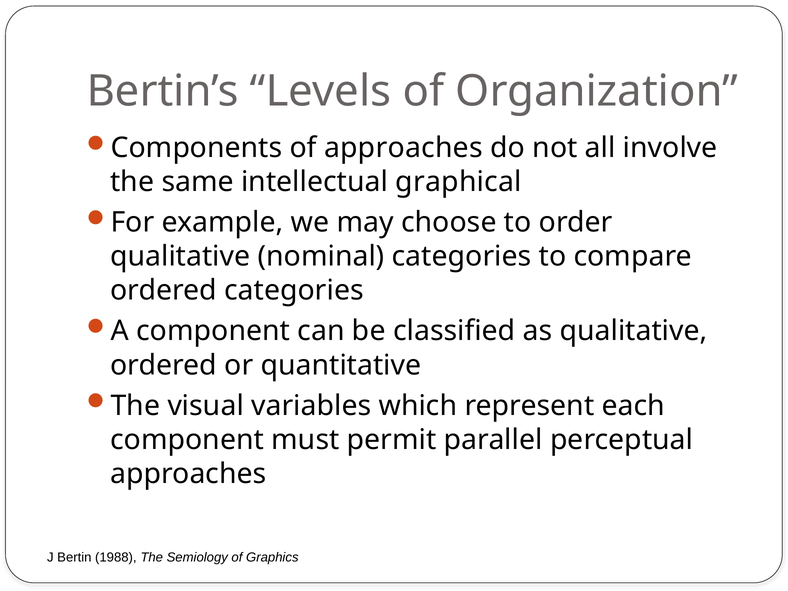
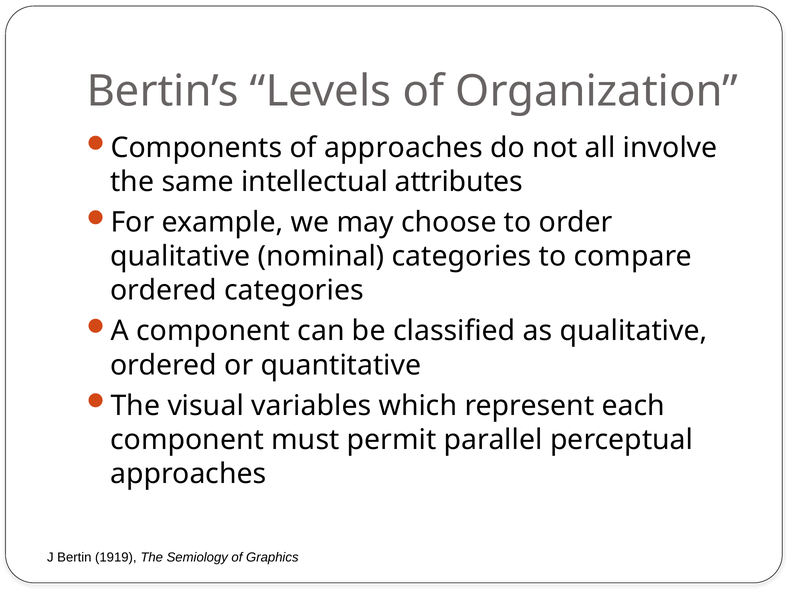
graphical: graphical -> attributes (459, 182)
1988: 1988 -> 1919 (116, 558)
